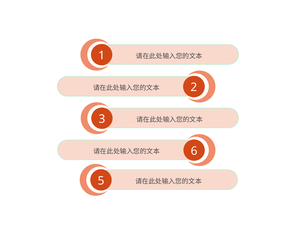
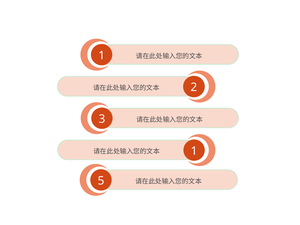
6: 6 -> 1 (194, 151)
